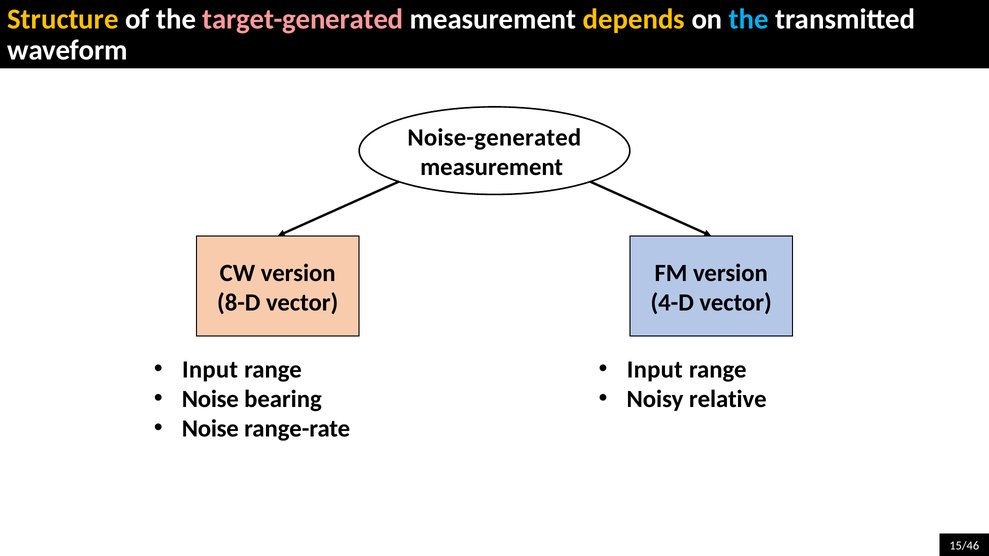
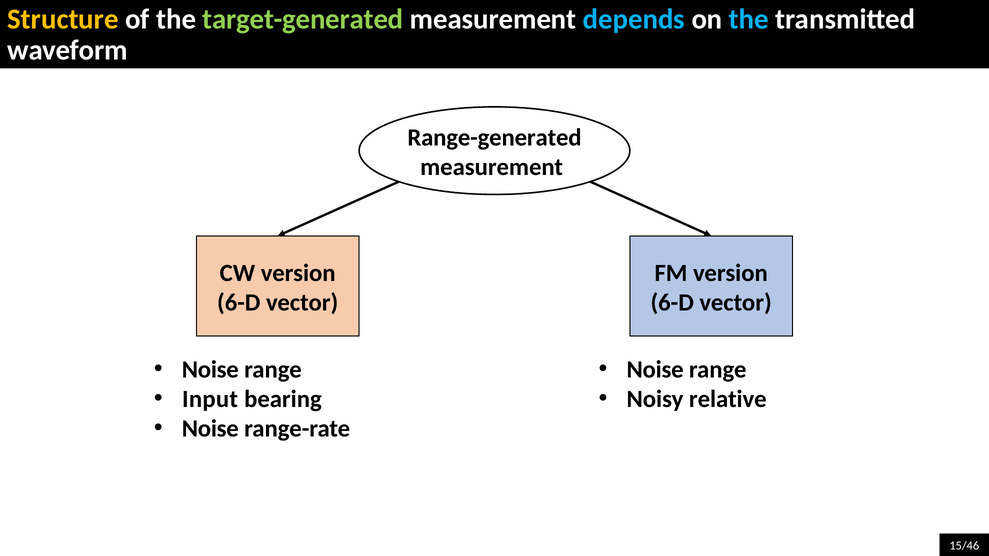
target-generated colour: pink -> light green (303, 19)
depends colour: yellow -> light blue (634, 19)
Noise-generated: Noise-generated -> Range-generated (495, 138)
8-D: 8-D -> 6-D (239, 303)
4-D: 4-D -> 6-D (672, 303)
Input: Input -> Noise (210, 370)
Input: Input -> Noise (655, 370)
Noise: Noise -> Input (210, 399)
